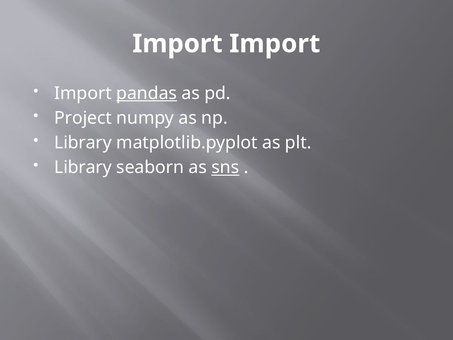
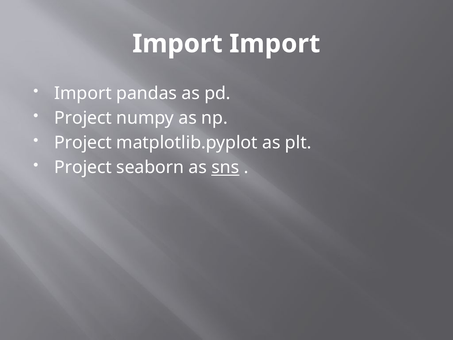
pandas underline: present -> none (147, 93)
Library: Library -> Project (83, 143)
Library: Library -> Project (83, 167)
